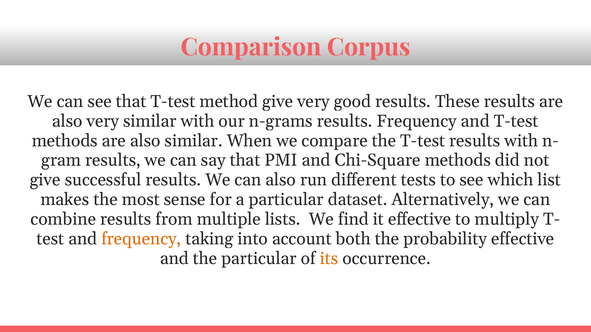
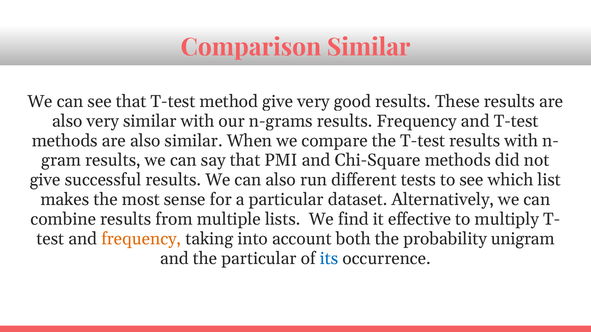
Comparison Corpus: Corpus -> Similar (369, 47)
probability effective: effective -> unigram (523, 239)
its colour: orange -> blue (329, 259)
